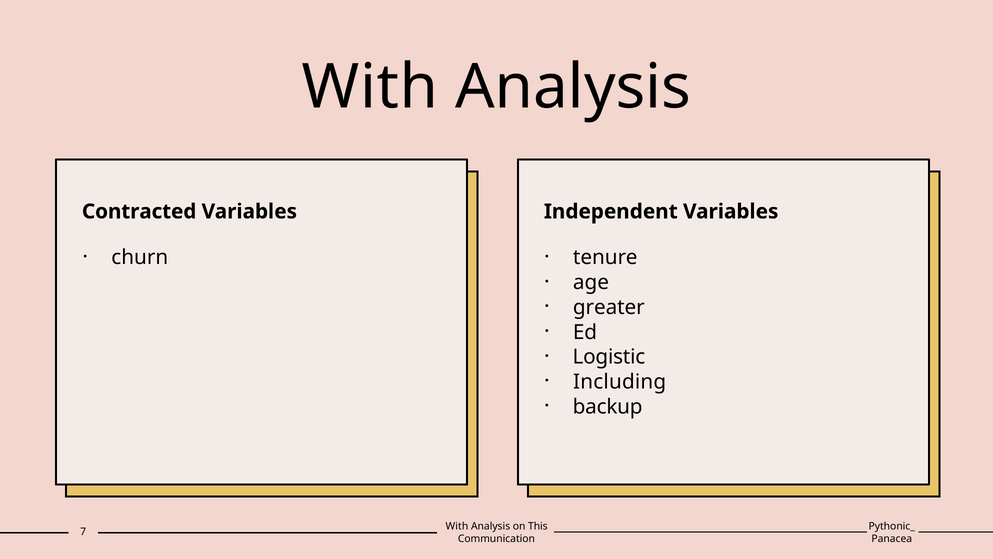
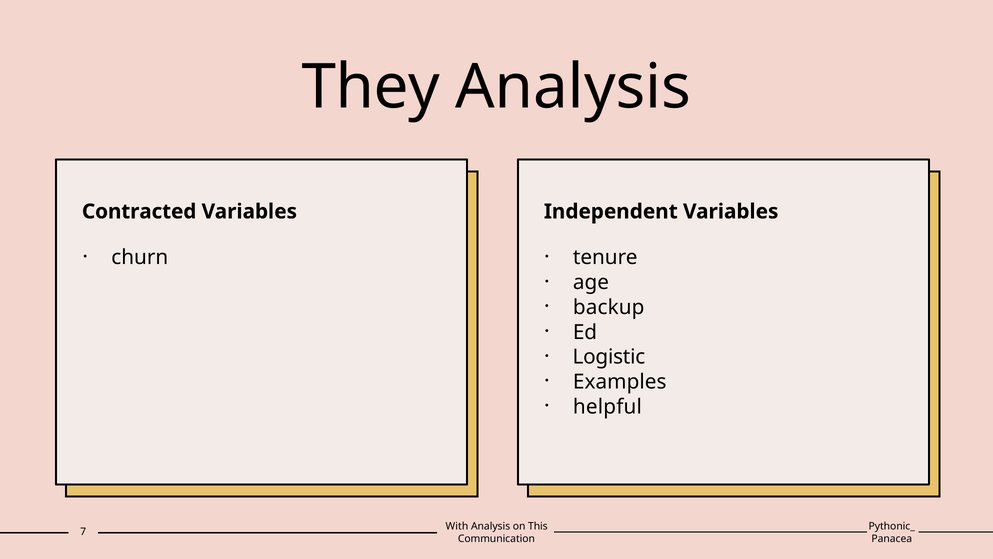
With: With -> They (371, 87)
greater: greater -> backup (609, 307)
Including: Including -> Examples (620, 382)
backup: backup -> helpful (607, 406)
